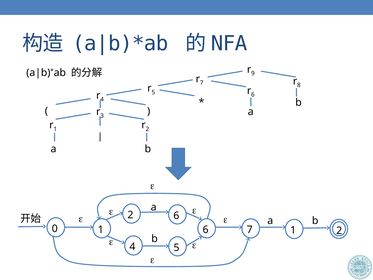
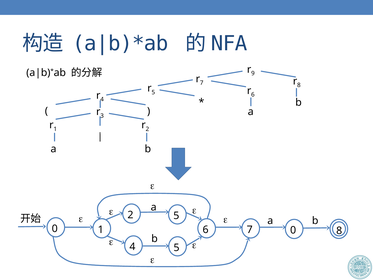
2 6: 6 -> 5 (176, 216)
7 1: 1 -> 0 (293, 230)
2: 2 -> 8 (339, 231)
